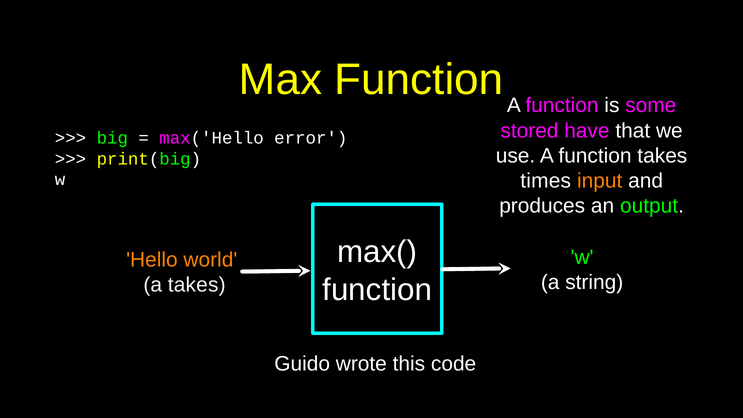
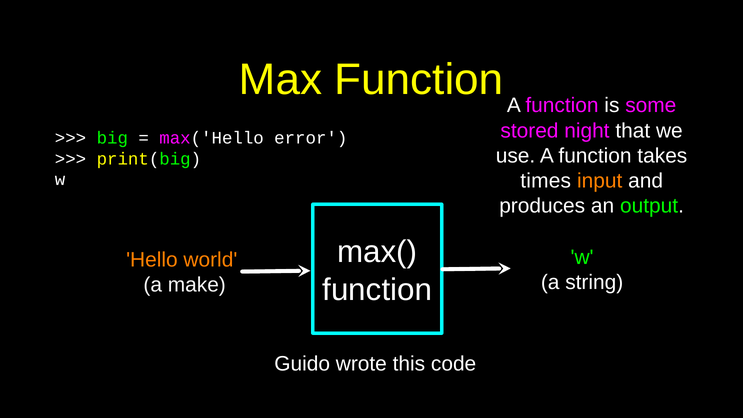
have: have -> night (587, 131)
a takes: takes -> make (197, 285)
